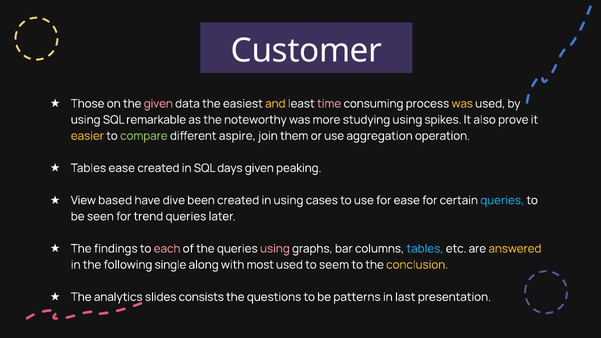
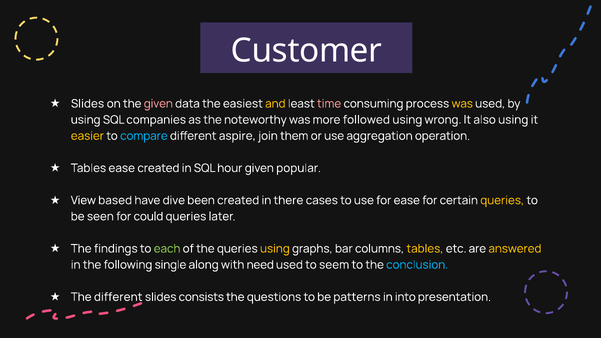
Those: Those -> Slides (88, 104)
remarkable: remarkable -> companies (156, 120)
studying: studying -> followed (366, 120)
spikes: spikes -> wrong (443, 120)
also prove: prove -> using (513, 120)
compare colour: light green -> light blue (144, 136)
days: days -> hour (230, 168)
peaking: peaking -> popular (299, 168)
in using: using -> there (288, 200)
queries colour: light blue -> yellow (502, 200)
trend: trend -> could (148, 217)
each colour: pink -> light green (167, 249)
using colour: pink -> yellow (275, 249)
tables colour: light blue -> yellow (425, 249)
most: most -> need (260, 265)
conclusion colour: yellow -> light blue (417, 265)
The analytics: analytics -> different (118, 297)
last: last -> into (405, 297)
